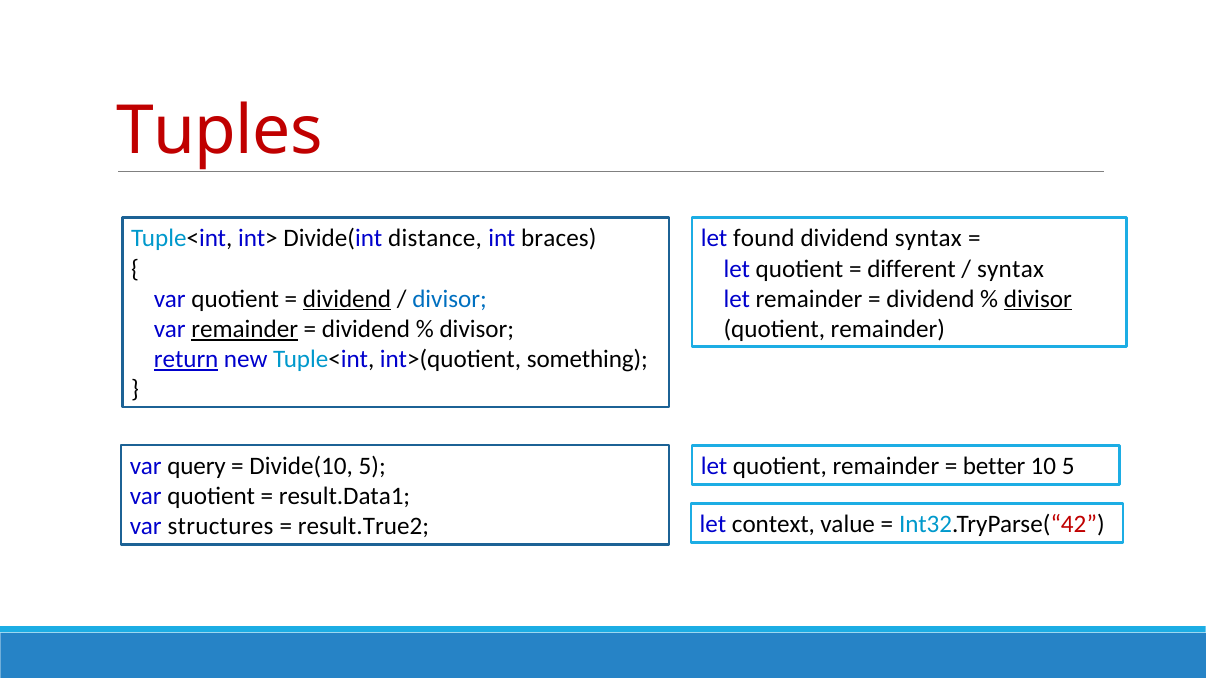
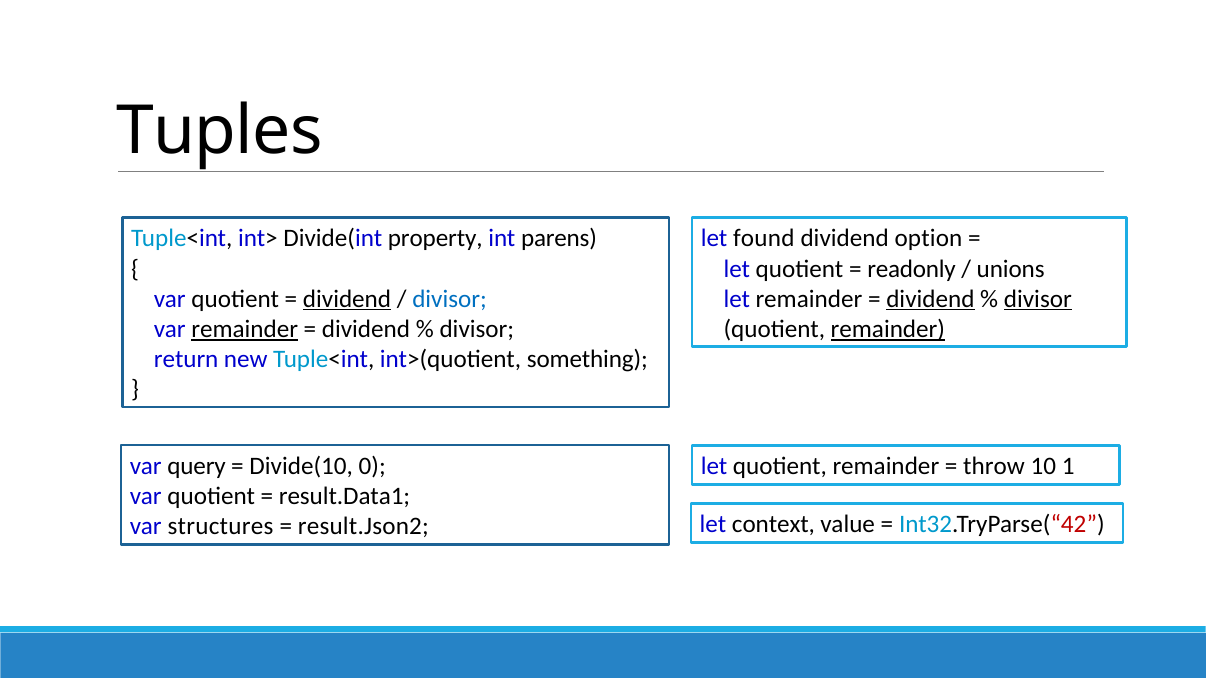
Tuples colour: red -> black (219, 131)
distance: distance -> property (435, 239)
braces: braces -> parens (559, 239)
dividend syntax: syntax -> option (928, 239)
different: different -> readonly (912, 269)
syntax: syntax -> unions (1011, 269)
dividend underline: none -> present (930, 299)
remainder underline: none -> present (888, 329)
return underline: present -> none (186, 359)
Divide(10 5: 5 -> 0 (372, 467)
better: better -> throw (994, 467)
10 5: 5 -> 1 (1068, 467)
result.True2: result.True2 -> result.Json2 (363, 527)
